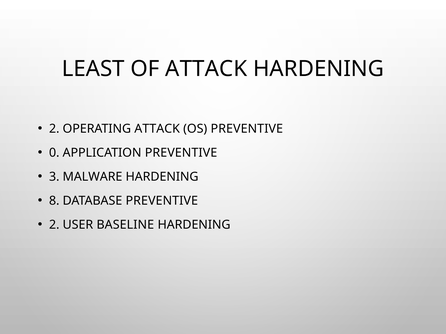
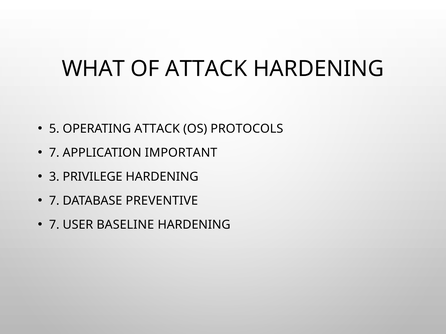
LEAST: LEAST -> WHAT (93, 69)
2: 2 -> 5 (54, 129)
OS PREVENTIVE: PREVENTIVE -> PROTOCOLS (247, 129)
0: 0 -> 7 (54, 153)
APPLICATION PREVENTIVE: PREVENTIVE -> IMPORTANT (181, 153)
MALWARE: MALWARE -> PRIVILEGE (93, 177)
8: 8 -> 7 (54, 201)
2: 2 -> 7 (54, 225)
